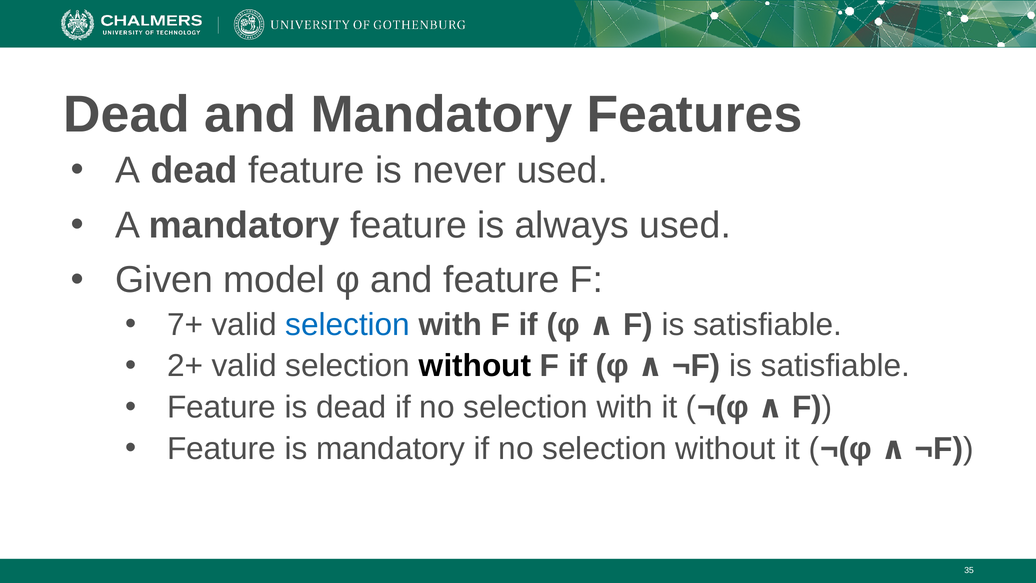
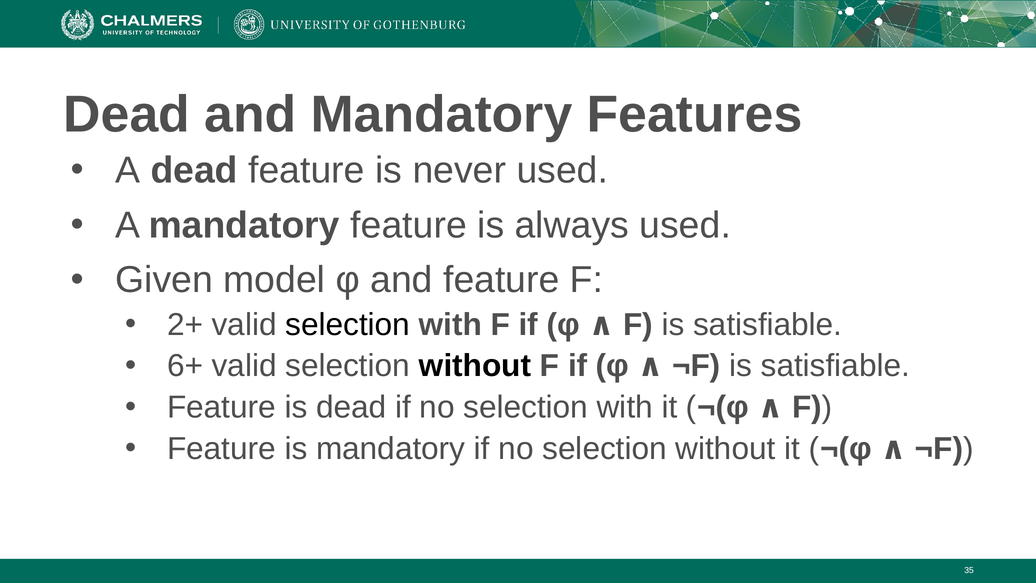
7+: 7+ -> 2+ (185, 324)
selection colour: blue -> black (348, 324)
2+: 2+ -> 6+ (185, 366)
